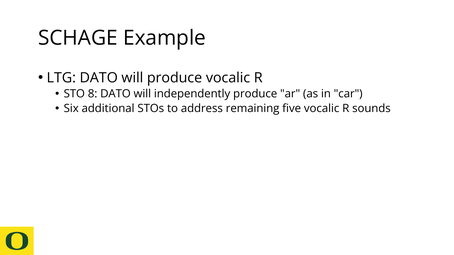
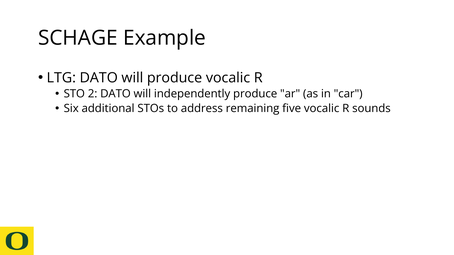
8: 8 -> 2 (93, 94)
